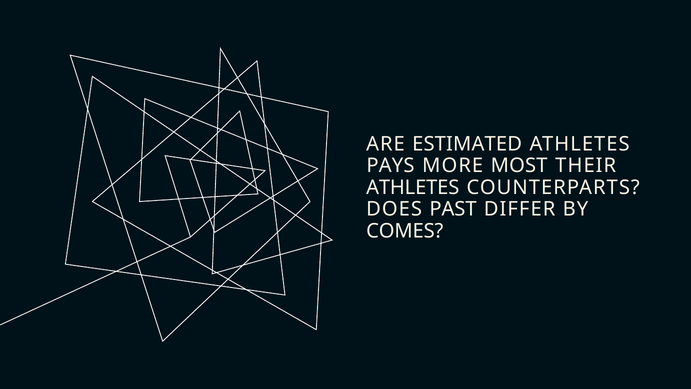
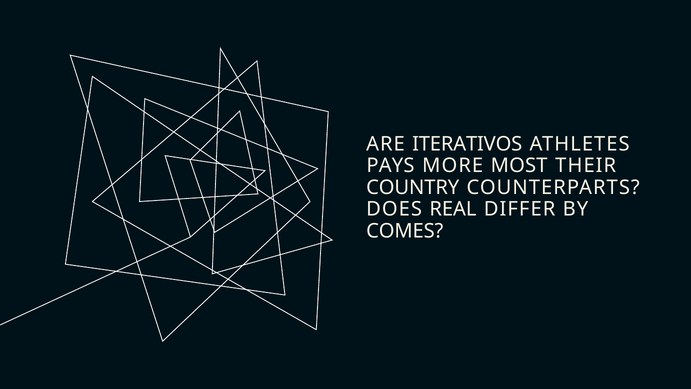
ESTIMATED: ESTIMATED -> ITERATIVOS (467, 144)
ATHLETES: ATHLETES -> COUNTRY (413, 187)
PAST: PAST -> REAL (453, 209)
